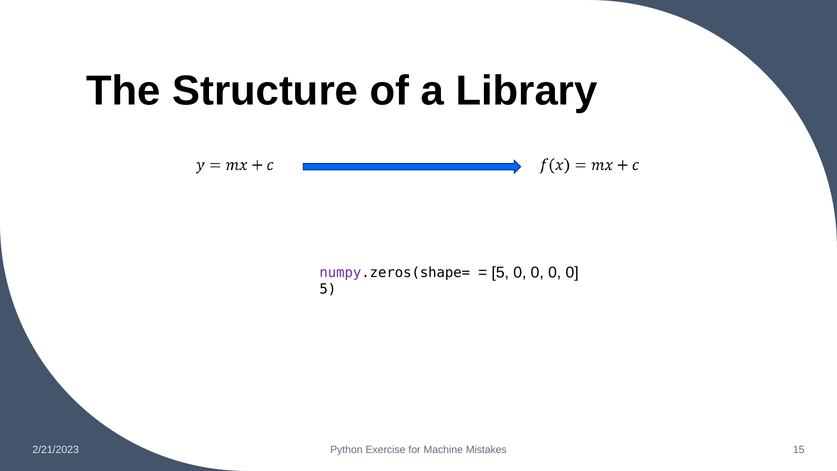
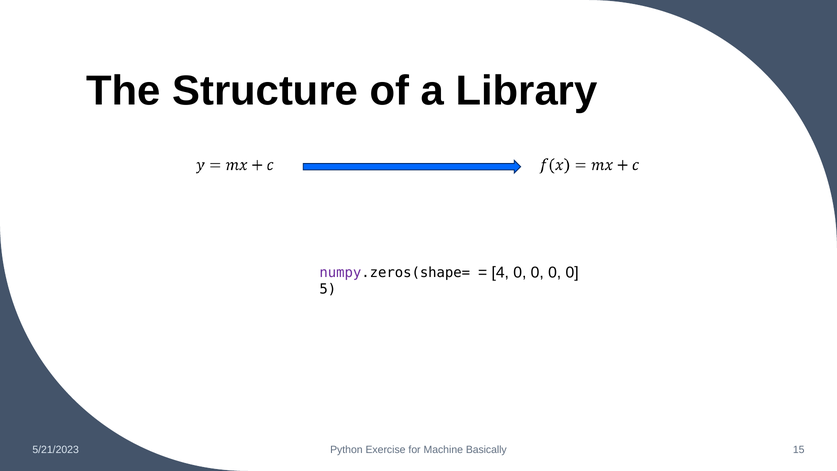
5: 5 -> 4 (500, 273)
2/21/2023: 2/21/2023 -> 5/21/2023 (56, 450)
Mistakes: Mistakes -> Basically (486, 450)
